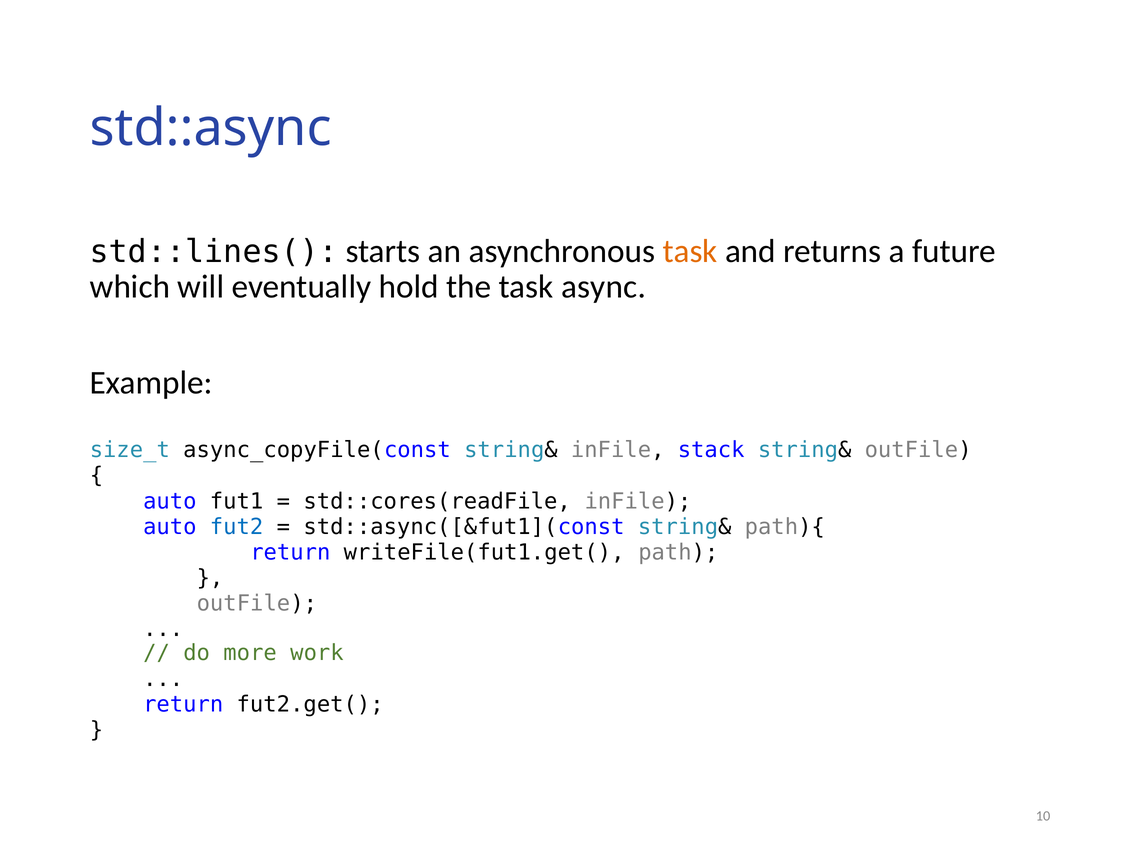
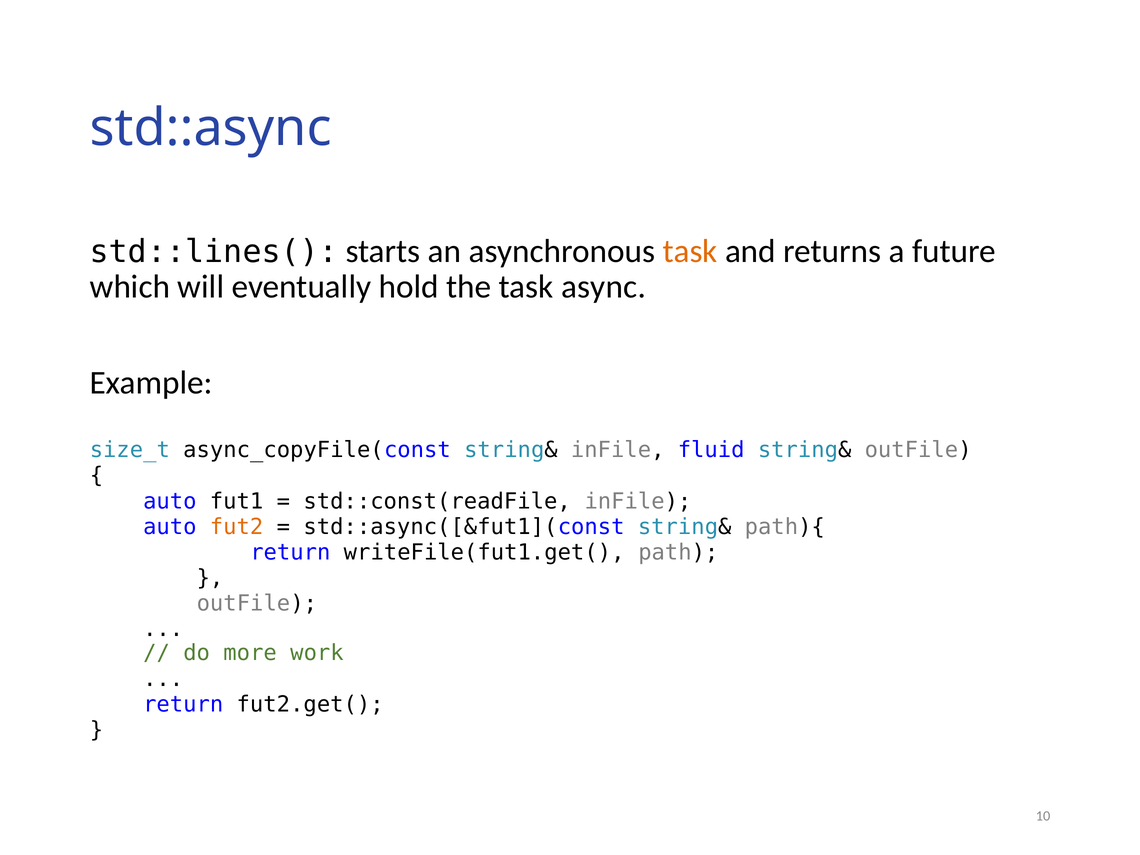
stack: stack -> fluid (711, 450)
std::cores(readFile: std::cores(readFile -> std::const(readFile (437, 501)
fut2 colour: blue -> orange (237, 527)
